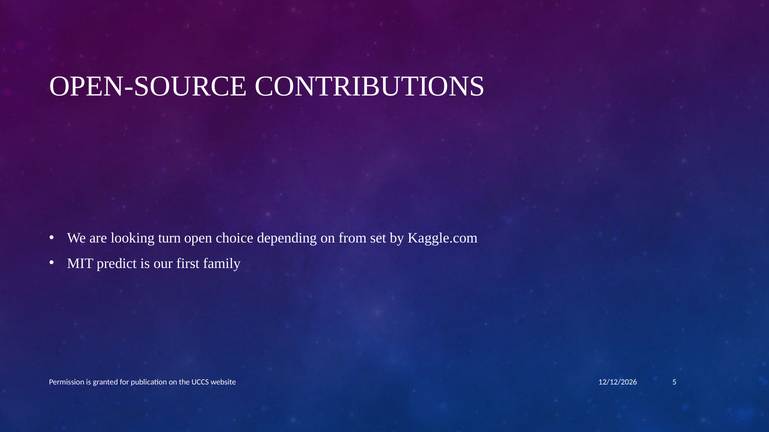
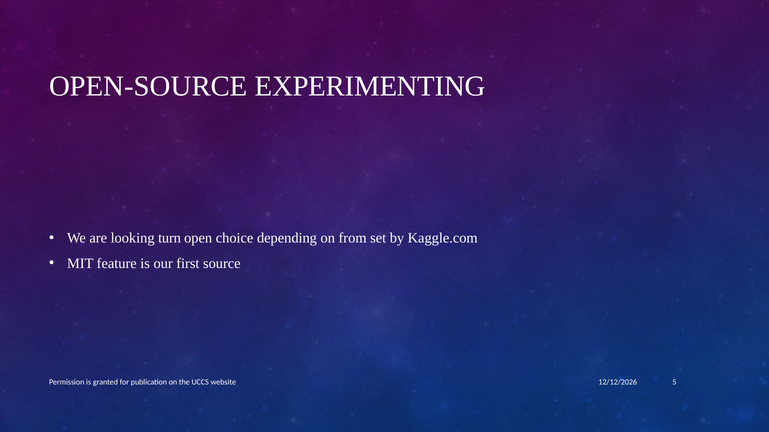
CONTRIBUTIONS: CONTRIBUTIONS -> EXPERIMENTING (370, 86)
predict: predict -> feature (117, 264)
family: family -> source (222, 264)
